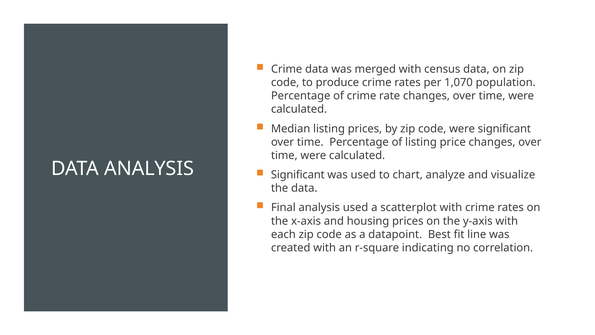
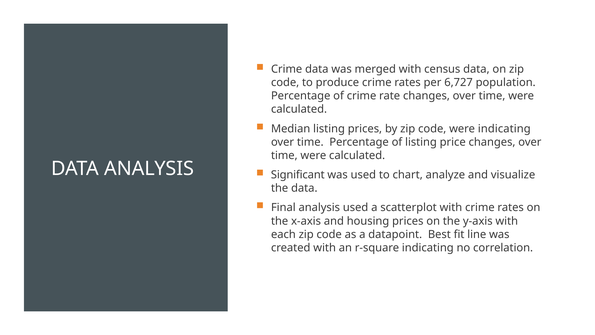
1,070: 1,070 -> 6,727 (459, 82)
were significant: significant -> indicating (504, 129)
